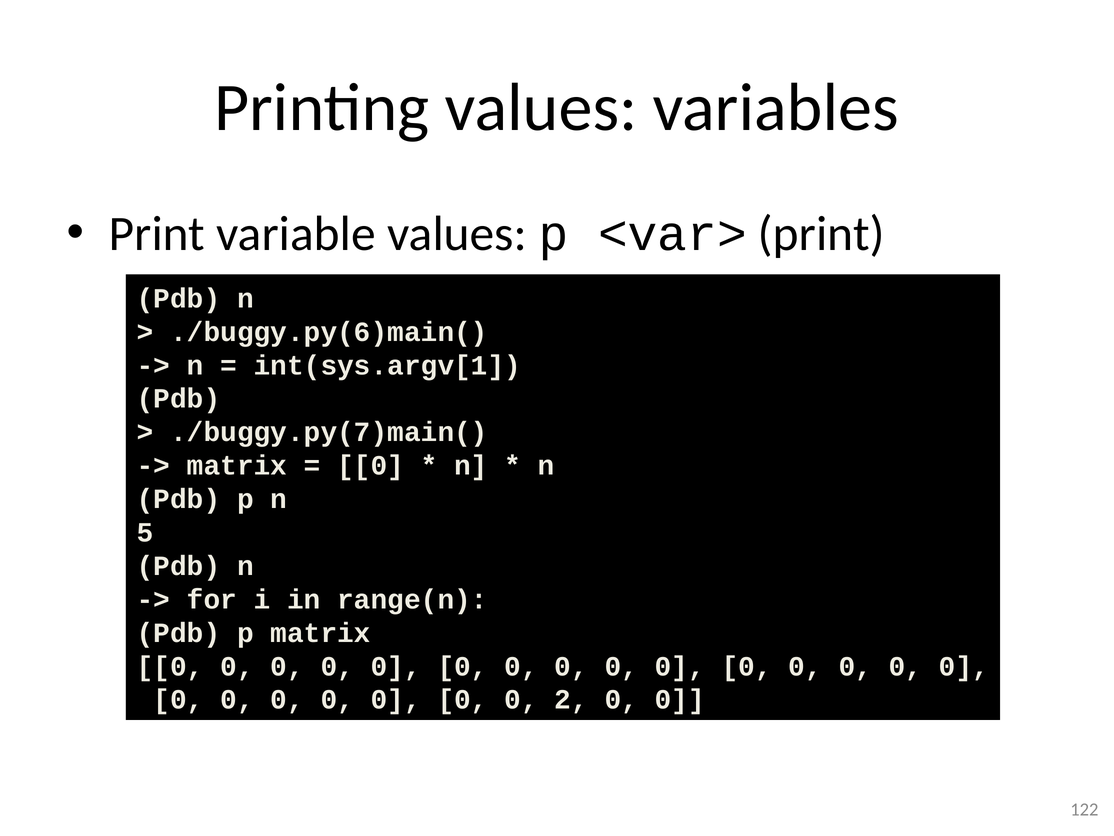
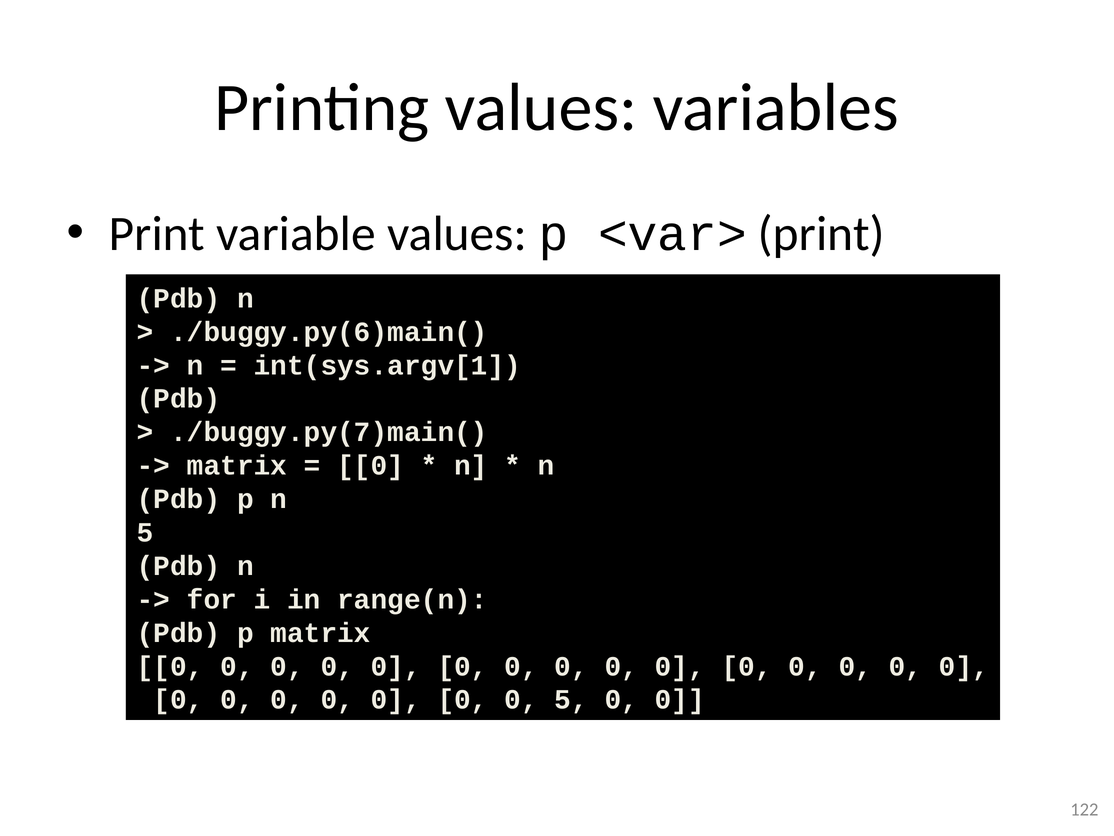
0 2: 2 -> 5 (571, 699)
